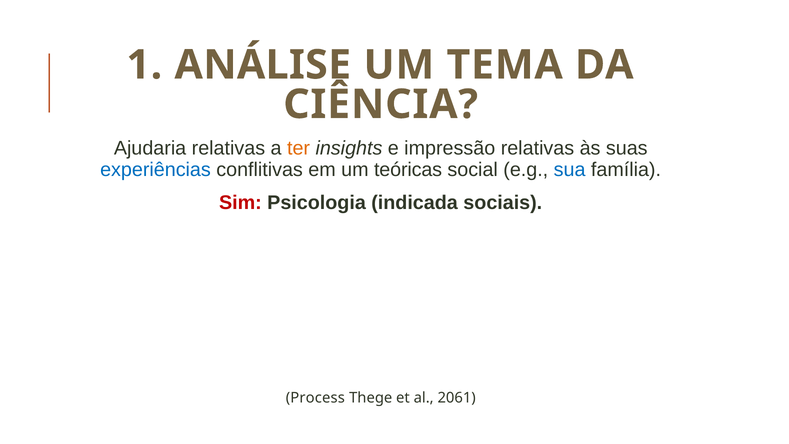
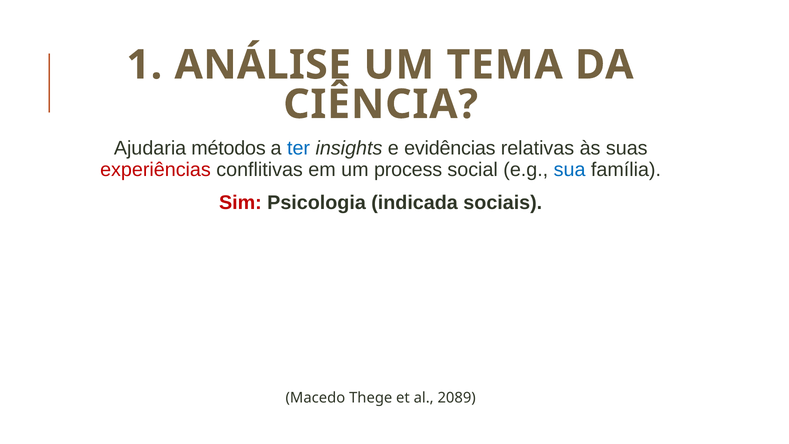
Ajudaria relativas: relativas -> métodos (229, 148)
ter colour: orange -> blue (299, 148)
impressão: impressão -> evidências (450, 148)
experiências colour: blue -> red (155, 170)
teóricas: teóricas -> process (408, 170)
Process: Process -> Macedo (315, 398)
2061: 2061 -> 2089 (457, 398)
